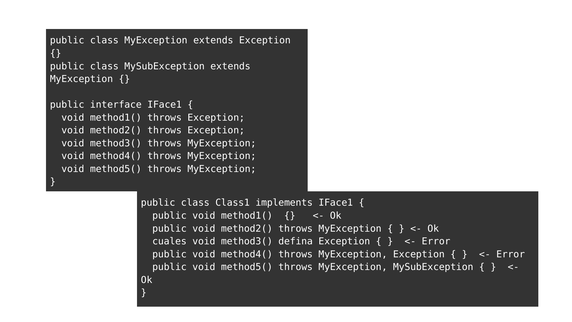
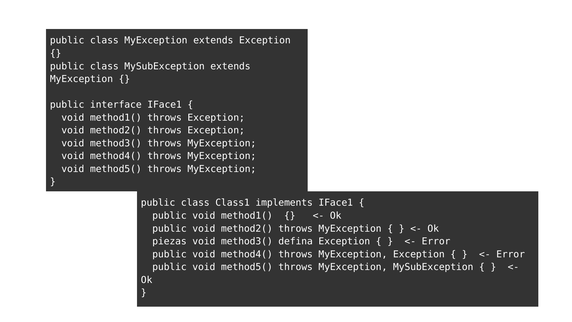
cuales: cuales -> piezas (170, 241)
